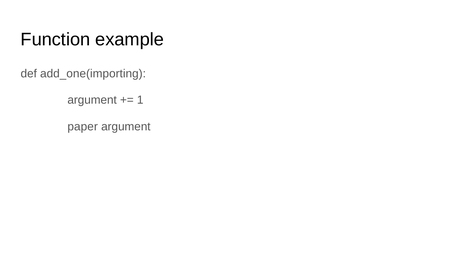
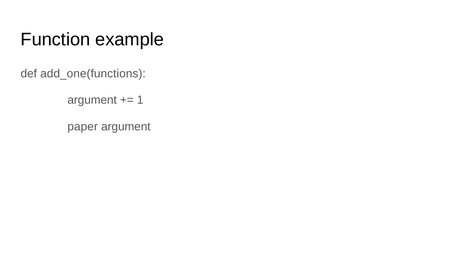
add_one(importing: add_one(importing -> add_one(functions (93, 74)
